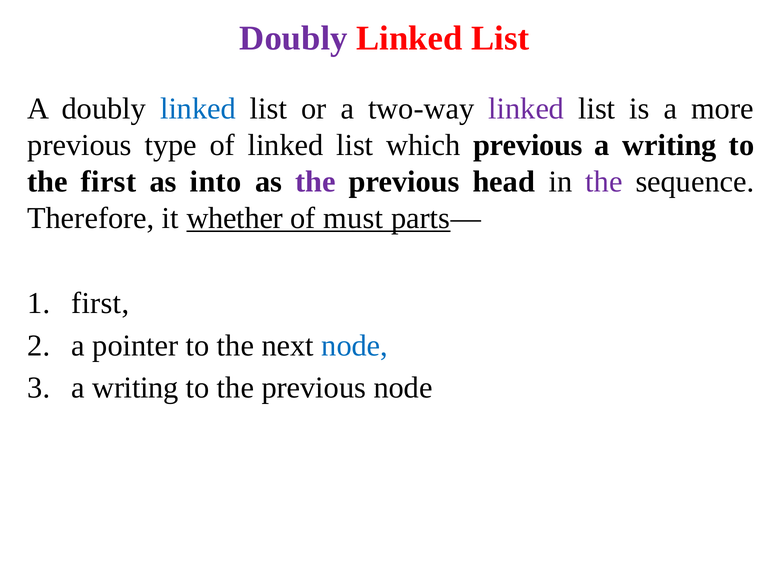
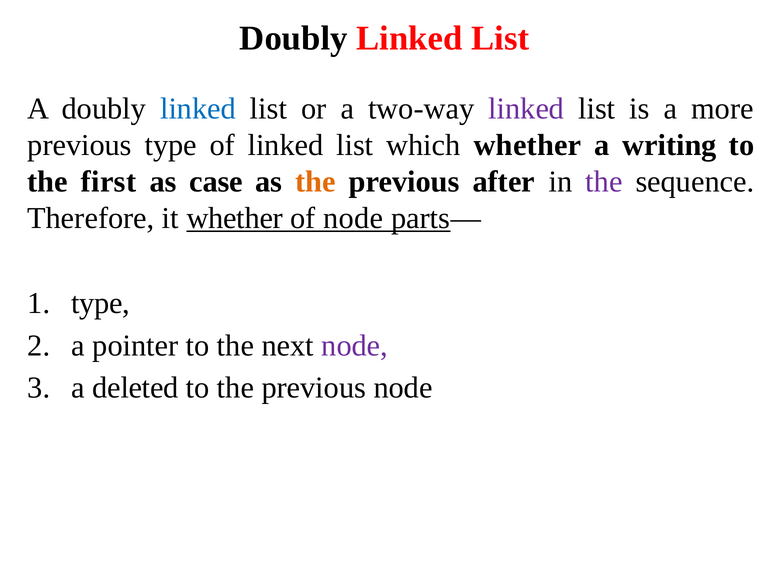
Doubly colour: purple -> black (294, 38)
which previous: previous -> whether (528, 145)
into: into -> case (216, 182)
the colour: purple -> orange (315, 182)
head: head -> after (504, 182)
of must: must -> node (353, 218)
first: first -> type (101, 303)
node colour: blue -> purple (355, 346)
writing: writing -> deleted (135, 388)
